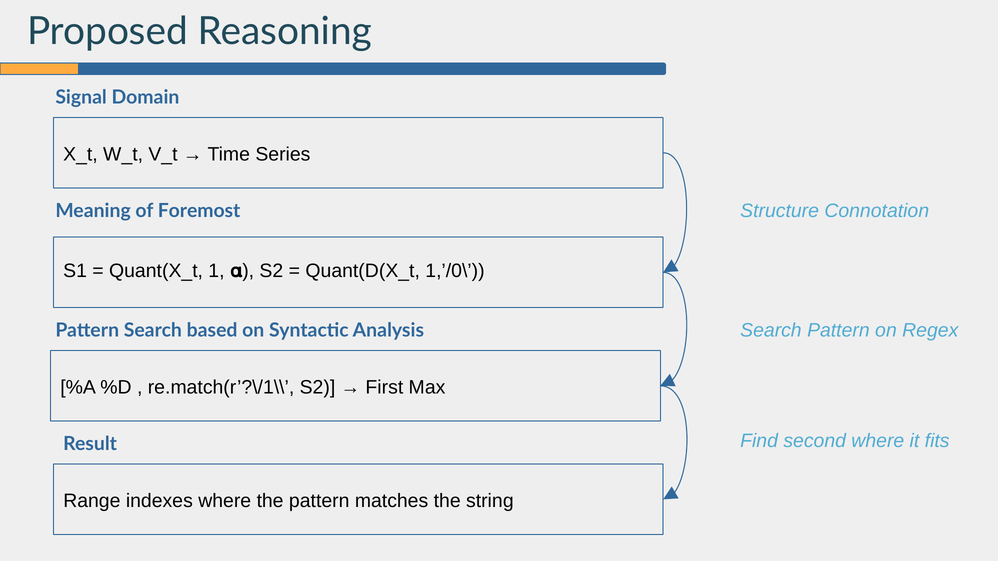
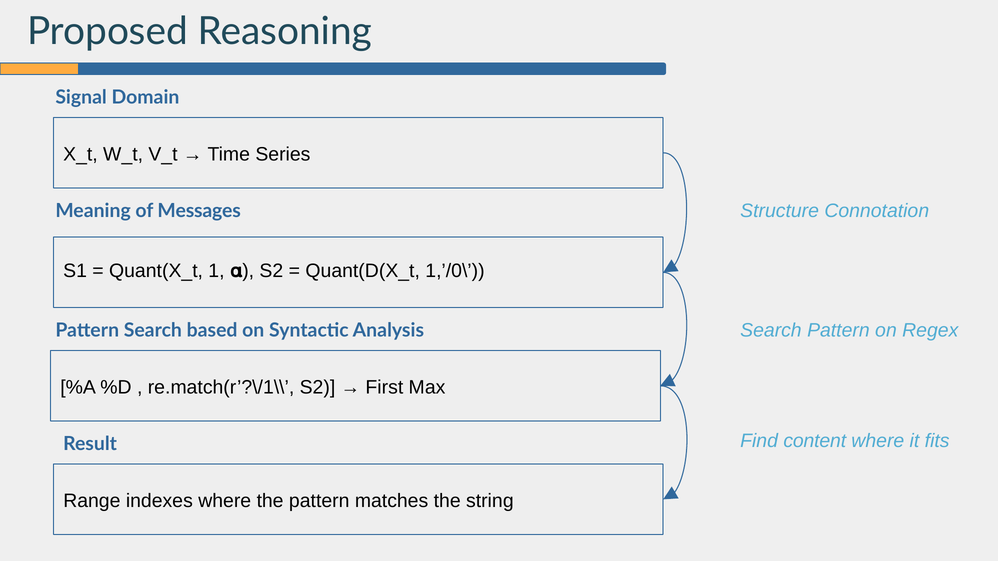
Foremost: Foremost -> Messages (199, 211)
second: second -> content (815, 441)
